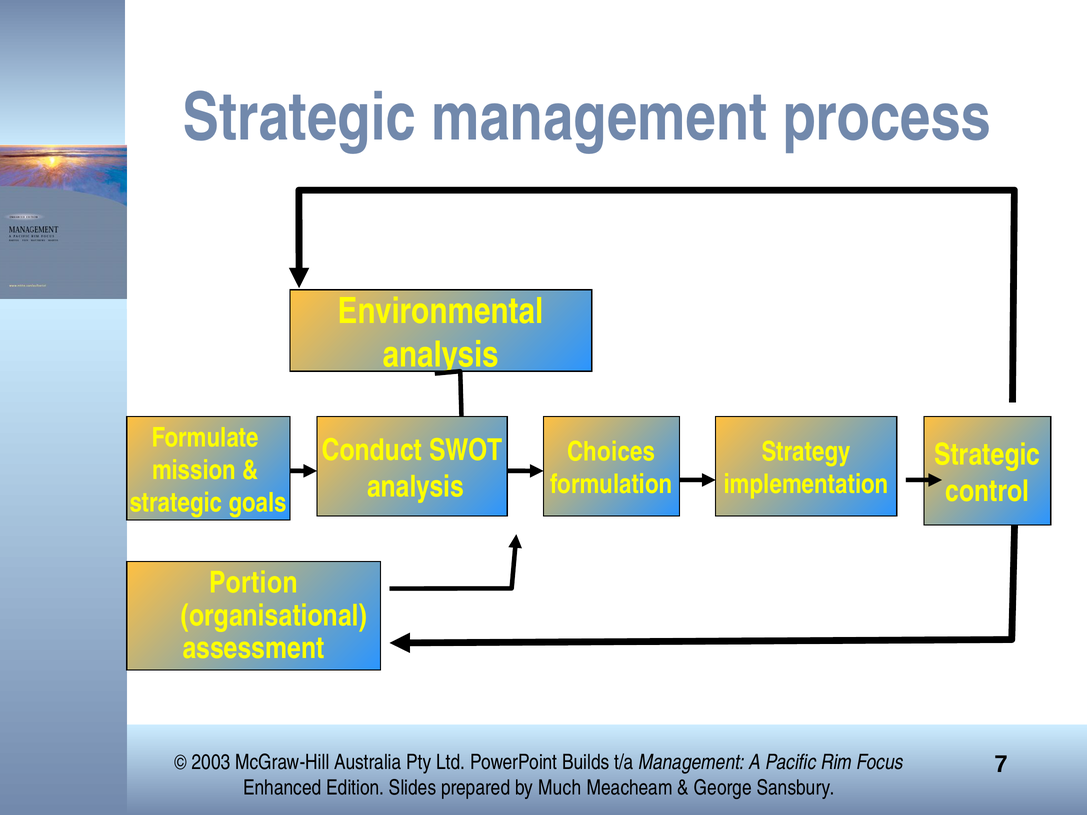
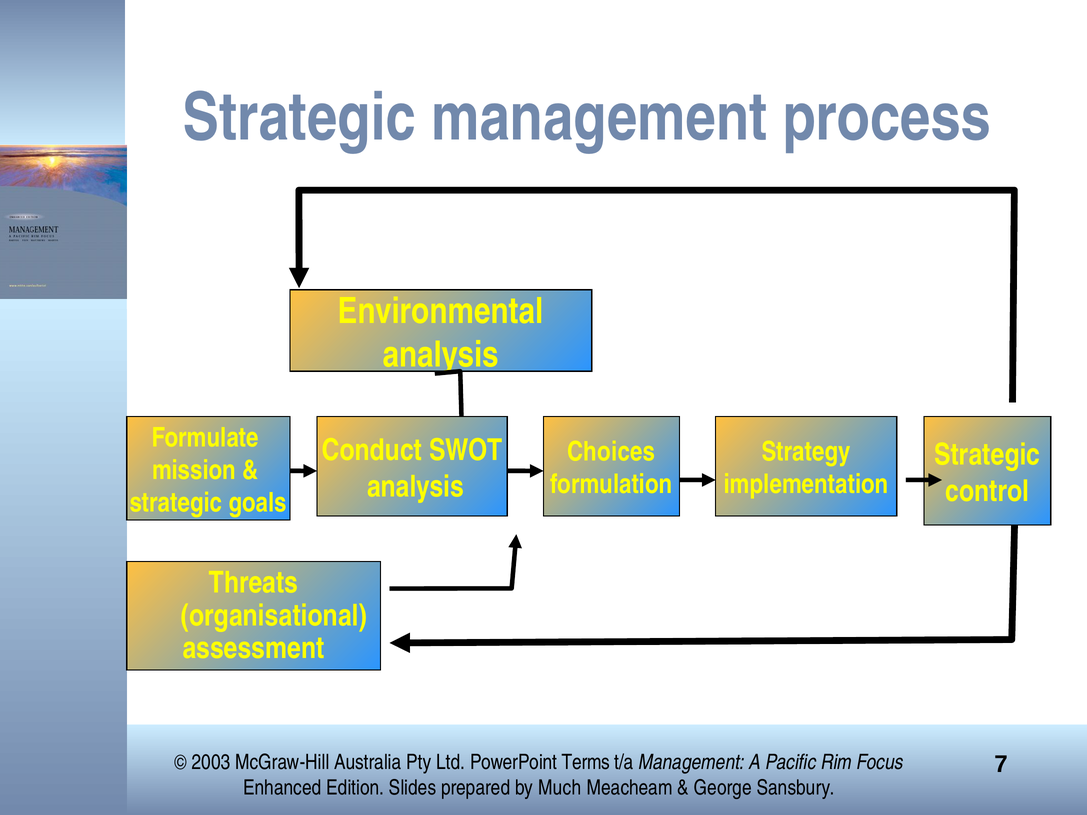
Portion: Portion -> Threats (254, 583)
Builds: Builds -> Terms (586, 762)
